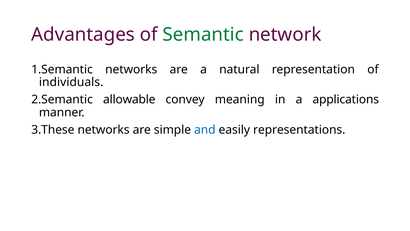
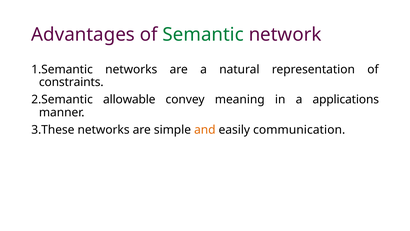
individuals: individuals -> constraints (71, 82)
and colour: blue -> orange (205, 130)
representations: representations -> communication (299, 130)
